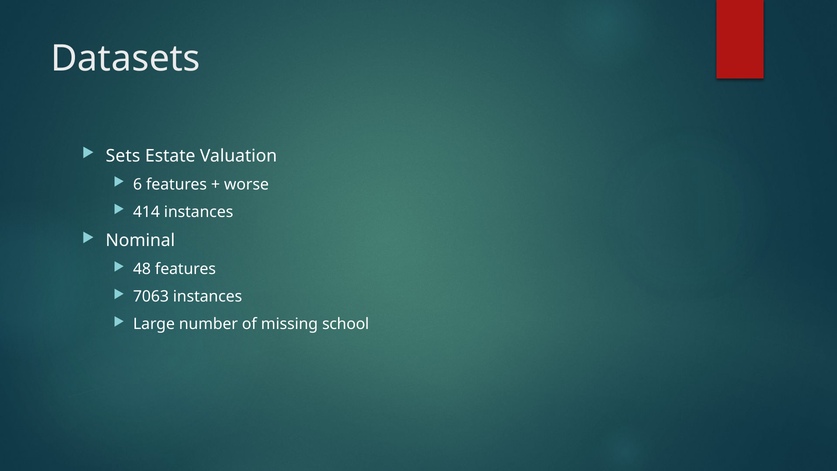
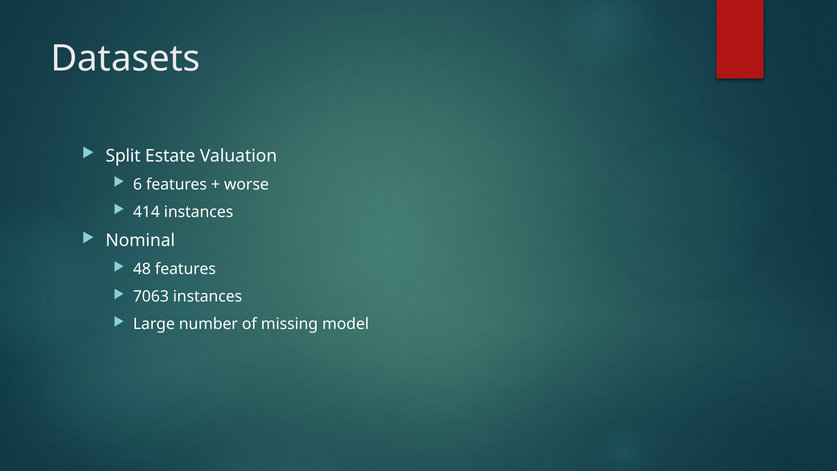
Sets: Sets -> Split (123, 156)
school: school -> model (346, 324)
